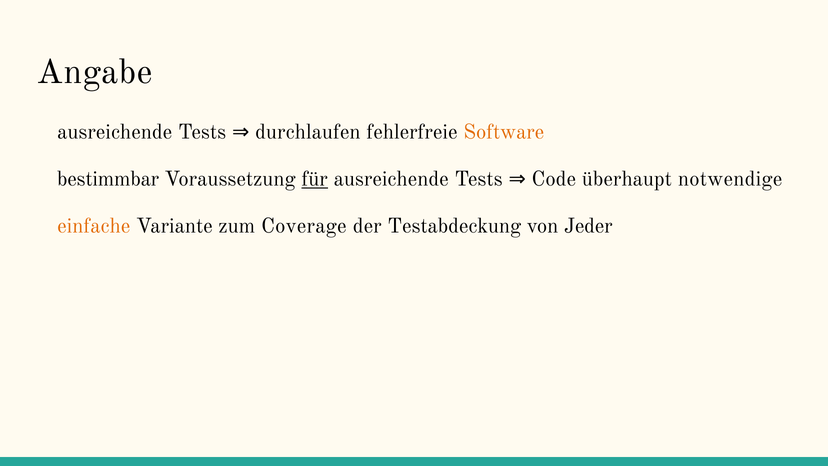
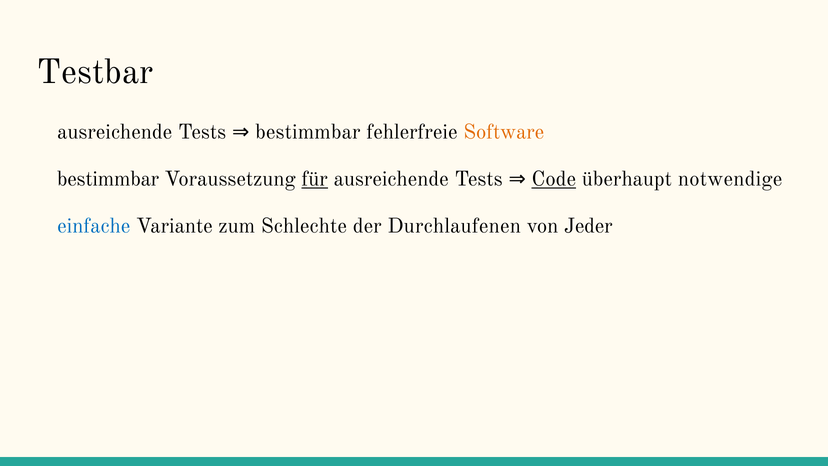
Angabe: Angabe -> Testbar (95, 72)
Tests durchlaufen: durchlaufen -> bestimmbar (308, 132)
Code underline: none -> present (554, 179)
einfache colour: orange -> blue (94, 226)
Coverage: Coverage -> Schlechte (304, 226)
Testabdeckung: Testabdeckung -> Durchlaufenen (454, 226)
